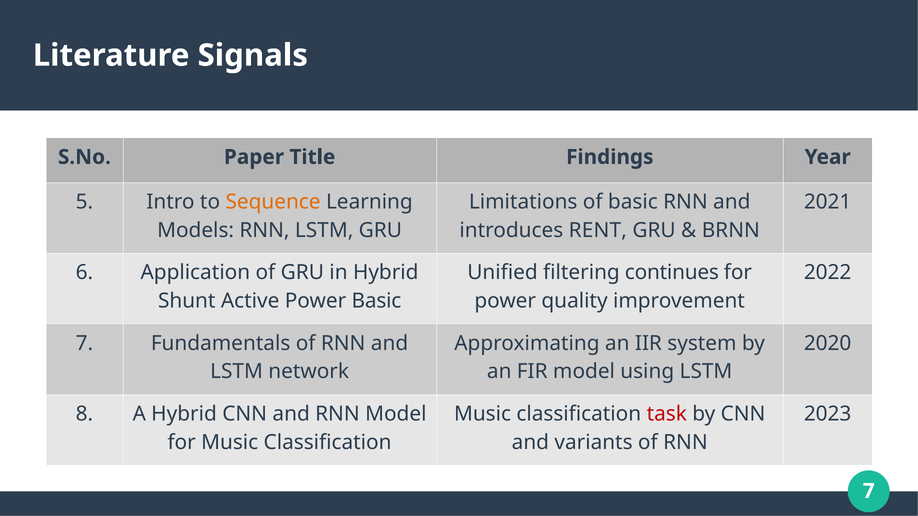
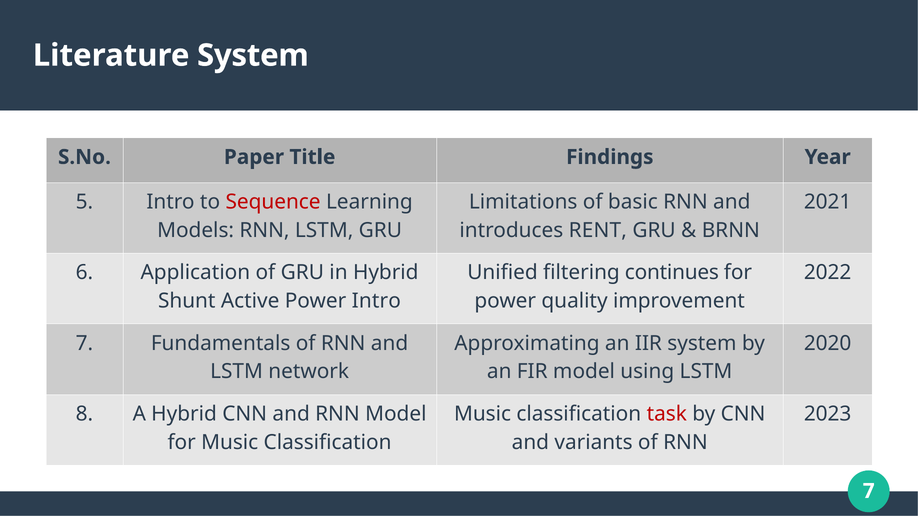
Literature Signals: Signals -> System (253, 55)
Sequence colour: orange -> red (273, 202)
Power Basic: Basic -> Intro (376, 301)
